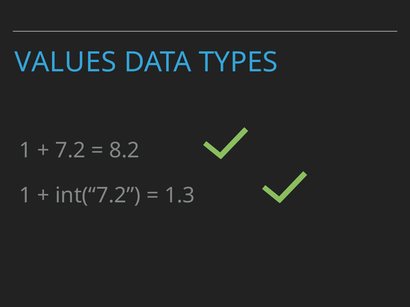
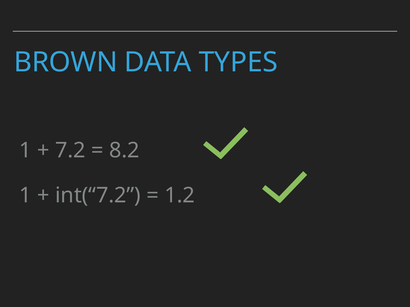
VALUES: VALUES -> BROWN (66, 62)
1.3: 1.3 -> 1.2 (180, 196)
